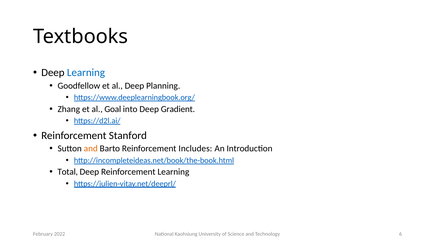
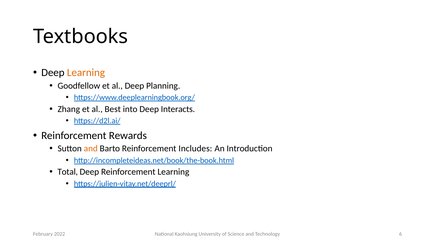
Learning colour: blue -> orange (86, 73)
Goal: Goal -> Best (113, 109)
Gradient: Gradient -> Interacts (178, 109)
Stanford: Stanford -> Rewards (128, 135)
